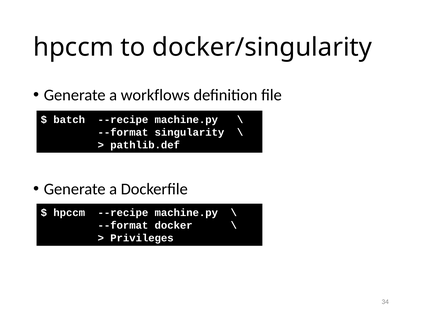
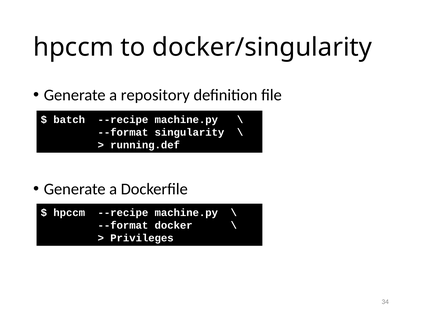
workflows: workflows -> repository (155, 95)
pathlib.def: pathlib.def -> running.def (145, 145)
